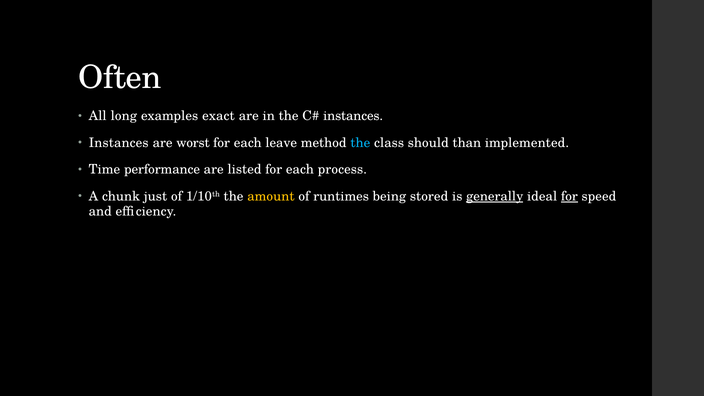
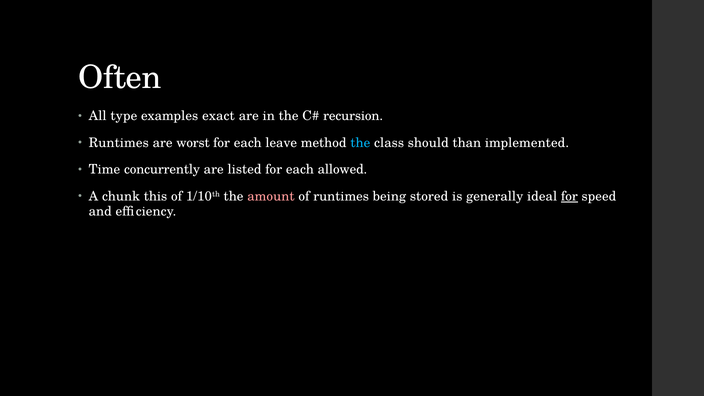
long: long -> type (124, 116)
instances: instances -> recursion (353, 116)
Instances: Instances -> Runtimes (119, 143)
performance: performance -> concurrently (162, 170)
process: process -> allowed (342, 170)
just: just -> this (155, 196)
amount colour: yellow -> pink (271, 196)
generally underline: present -> none (495, 196)
